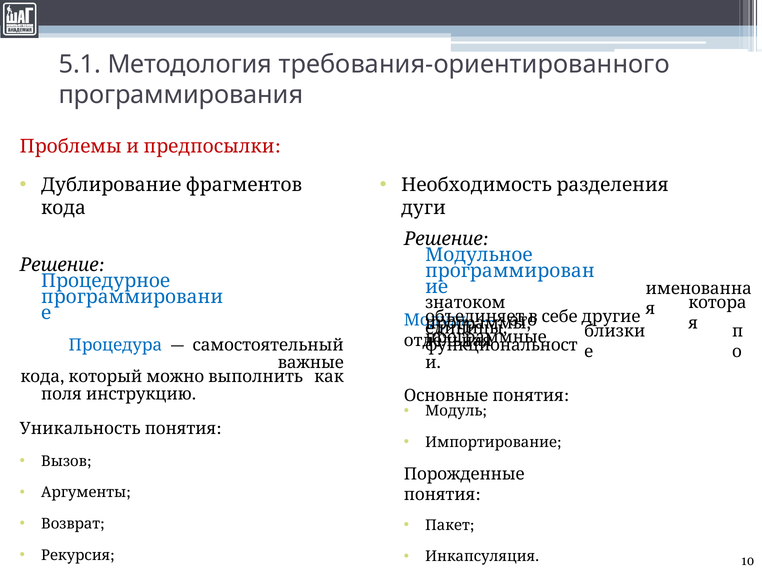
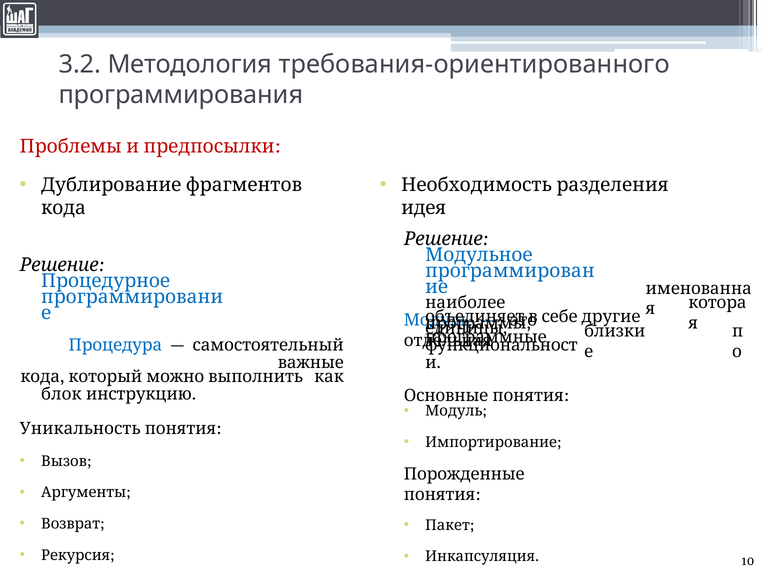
5.1: 5.1 -> 3.2 (80, 65)
дуги: дуги -> идея (424, 208)
знатоком: знатоком -> наиболее (465, 302)
поля: поля -> блок (61, 394)
